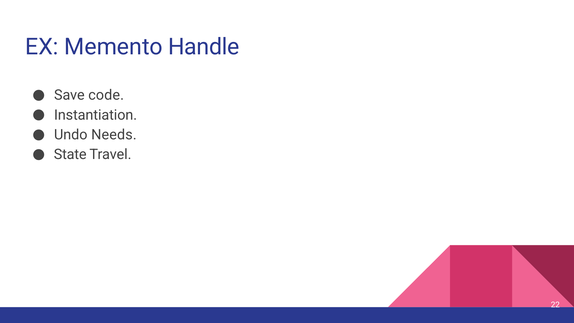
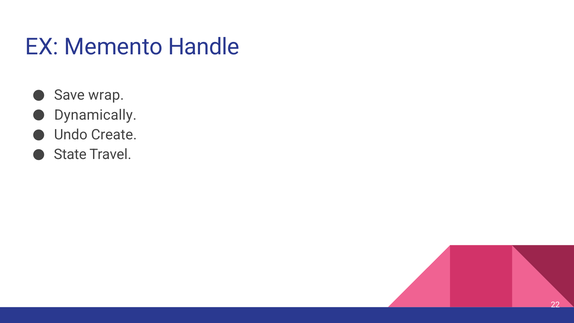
code: code -> wrap (106, 95)
Instantiation: Instantiation -> Dynamically (95, 115)
Needs: Needs -> Create (114, 135)
